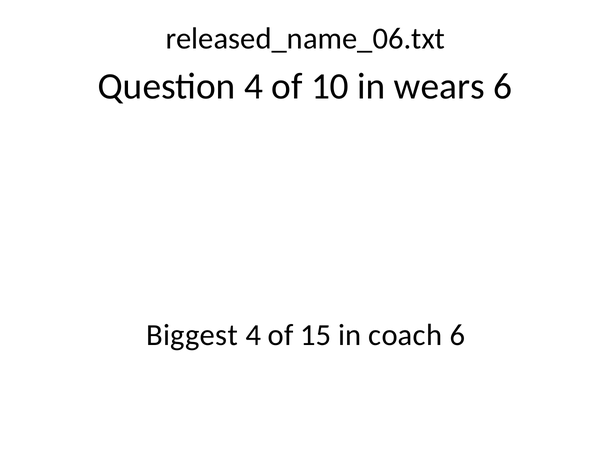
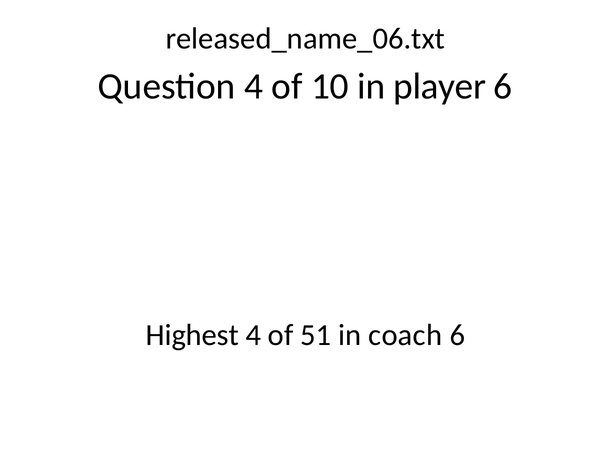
wears: wears -> player (440, 86)
Biggest: Biggest -> Highest (192, 335)
15: 15 -> 51 (316, 335)
